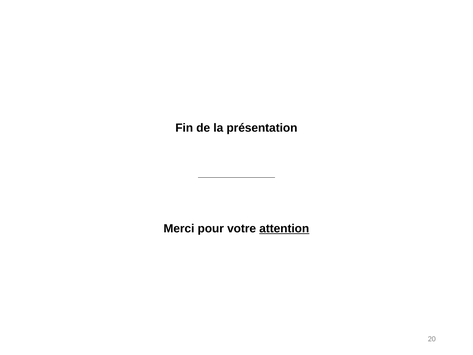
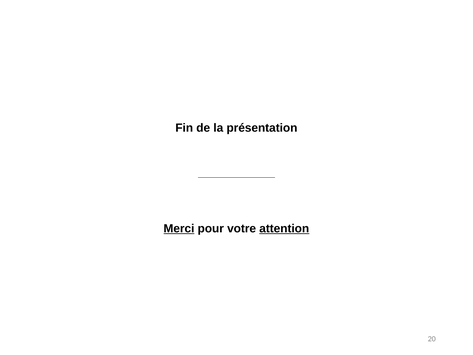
Merci underline: none -> present (179, 229)
